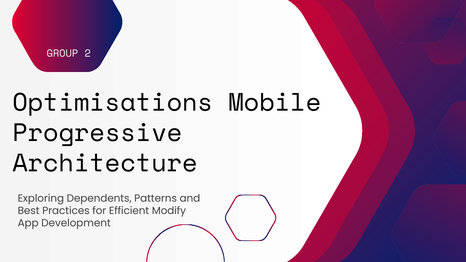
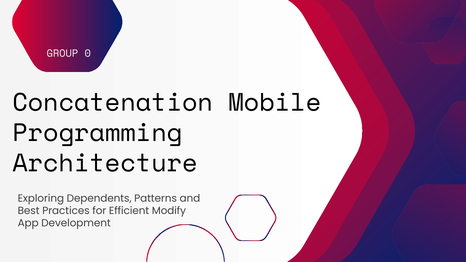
2: 2 -> 0 (88, 53)
Optimisations: Optimisations -> Concatenation (113, 103)
Progressive: Progressive -> Programming (97, 133)
